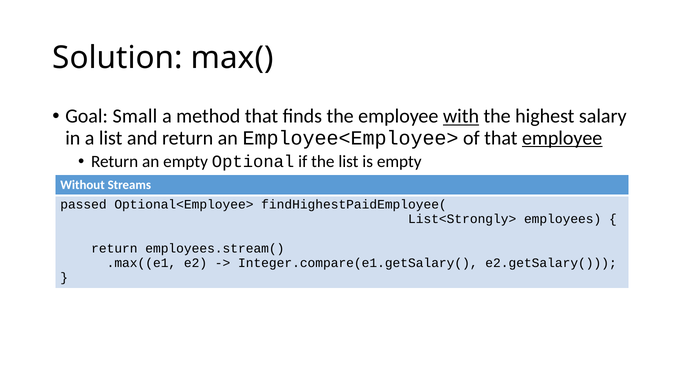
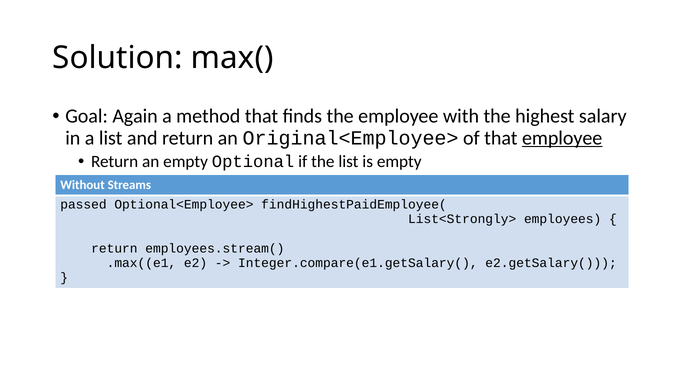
Small: Small -> Again (135, 116)
with underline: present -> none (461, 116)
Employee<Employee>: Employee<Employee> -> Original<Employee> (351, 138)
